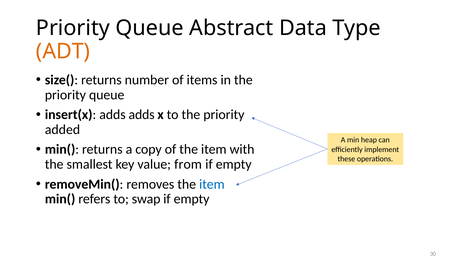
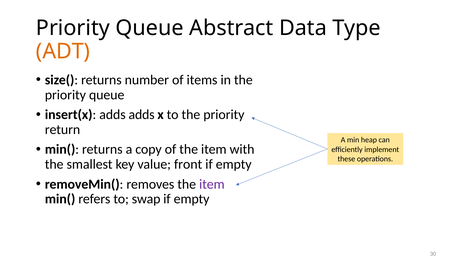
added: added -> return (63, 129)
from: from -> front (188, 164)
item colour: blue -> purple (212, 184)
